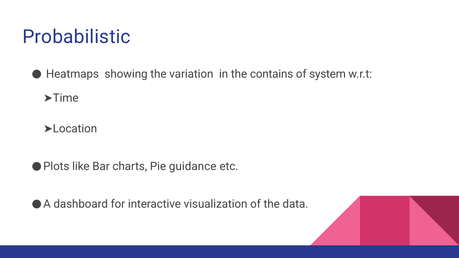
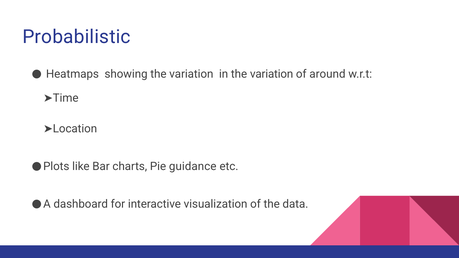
in the contains: contains -> variation (272, 74)
system: system -> around (327, 74)
